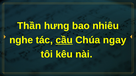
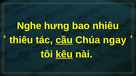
Thần: Thần -> Nghe (29, 26)
nghe: nghe -> thiêu (21, 40)
kêu underline: none -> present (64, 55)
